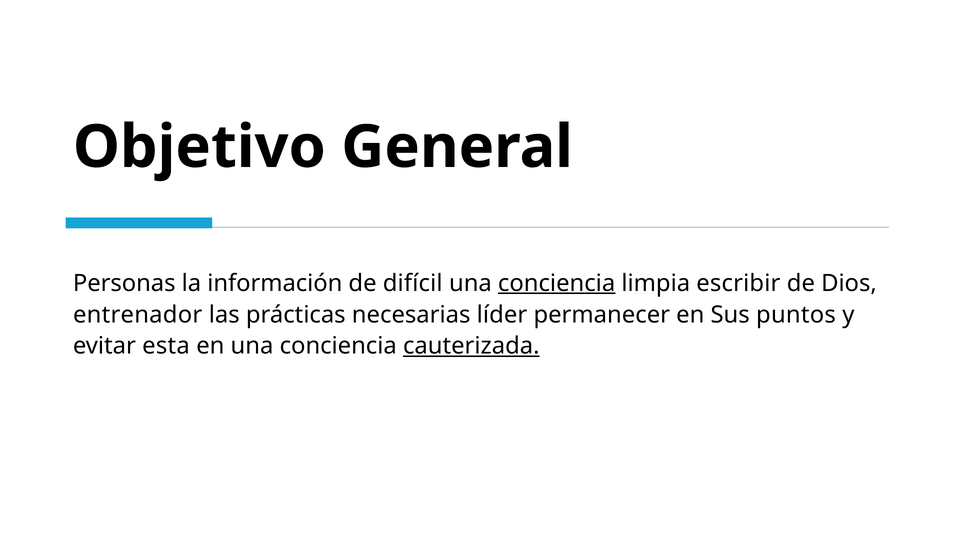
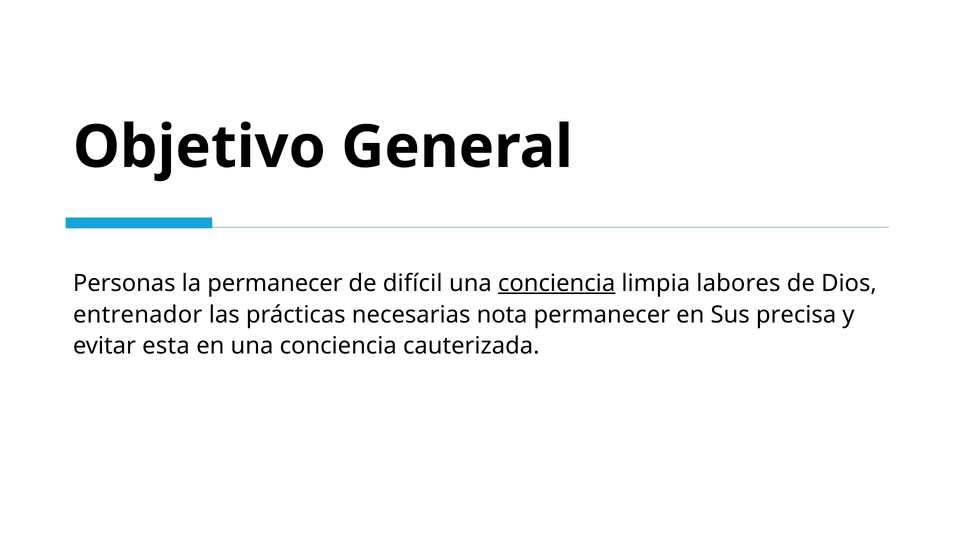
la información: información -> permanecer (275, 283)
escribir: escribir -> labores (738, 283)
líder: líder -> nota (502, 315)
puntos: puntos -> precisa (796, 315)
cauterizada underline: present -> none (471, 346)
